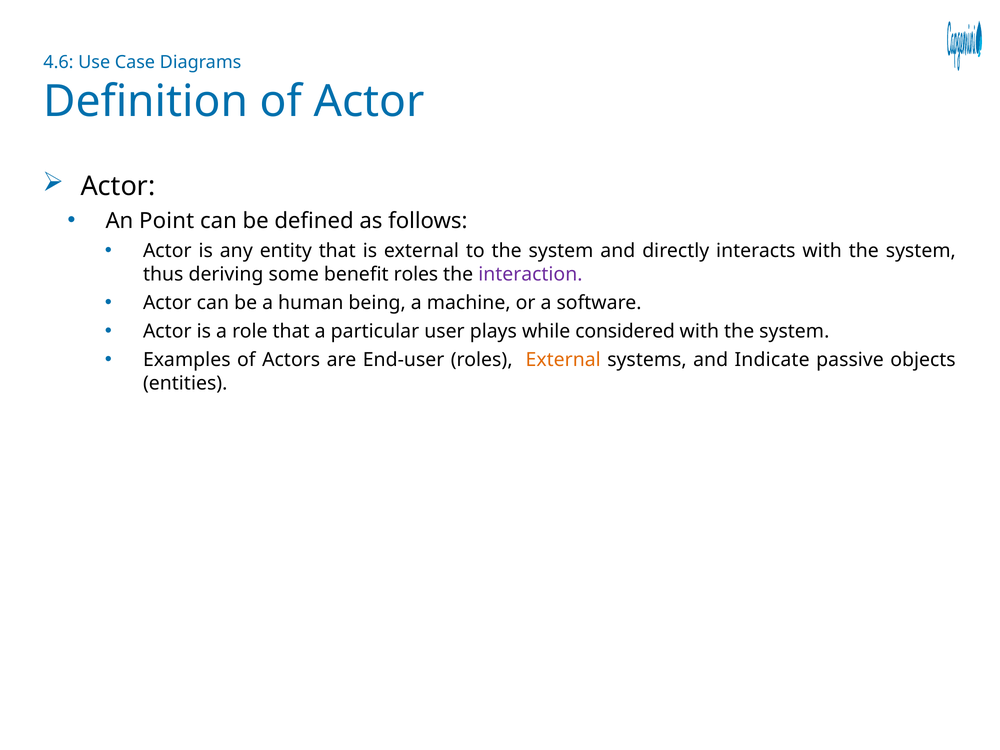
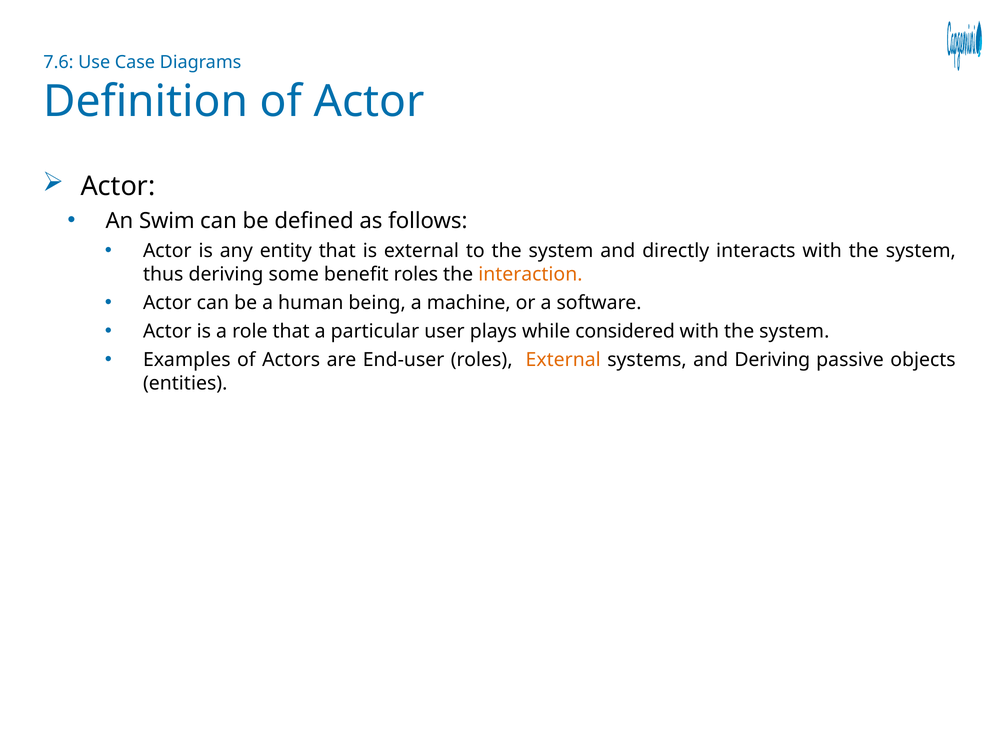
4.6: 4.6 -> 7.6 (58, 62)
Point: Point -> Swim (167, 221)
interaction colour: purple -> orange (530, 274)
and Indicate: Indicate -> Deriving (772, 360)
